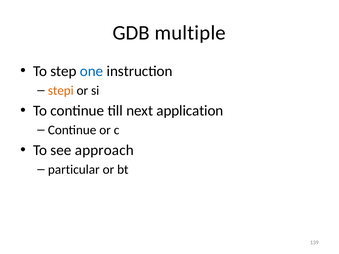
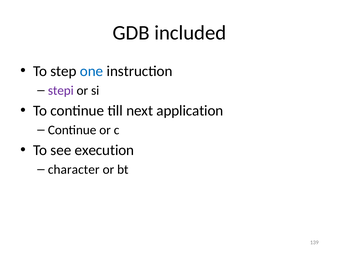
multiple: multiple -> included (190, 33)
stepi colour: orange -> purple (61, 91)
approach: approach -> execution (104, 150)
particular: particular -> character (74, 170)
